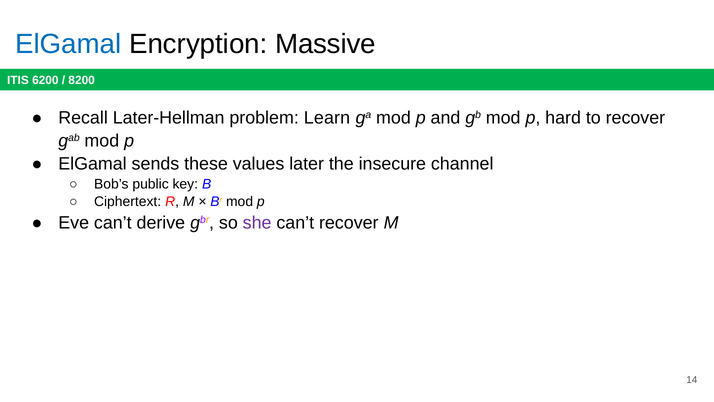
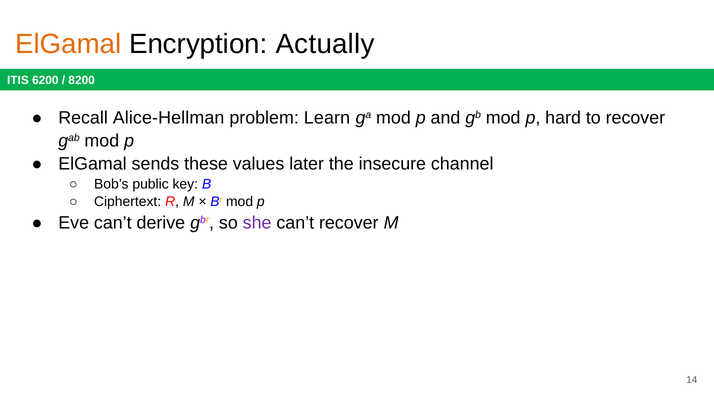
ElGamal colour: blue -> orange (68, 44)
Massive: Massive -> Actually (325, 44)
Later-Hellman: Later-Hellman -> Alice-Hellman (169, 118)
